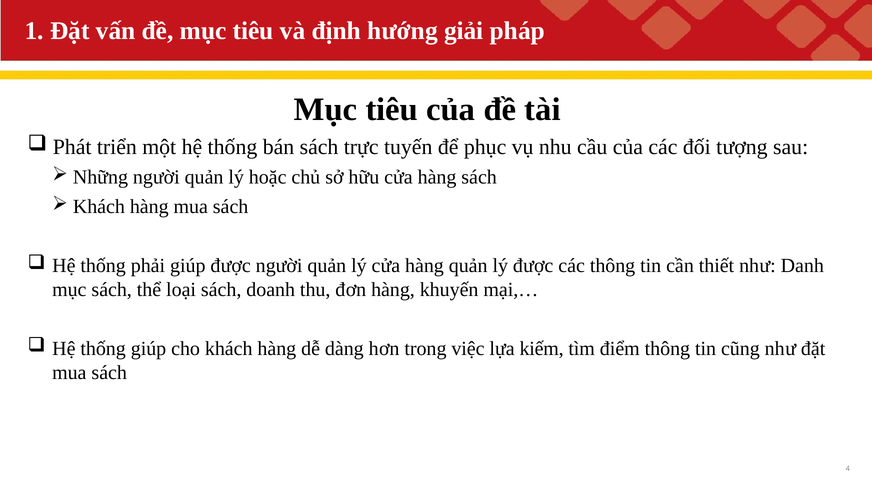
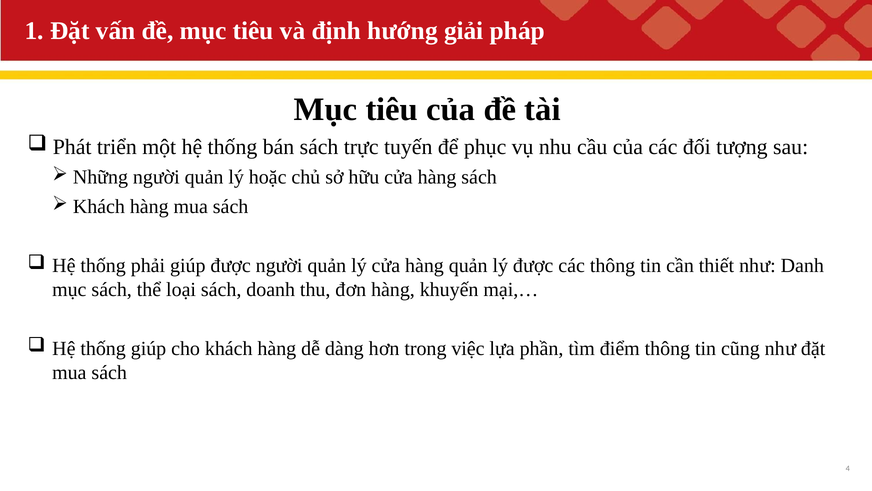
kiếm: kiếm -> phần (542, 348)
